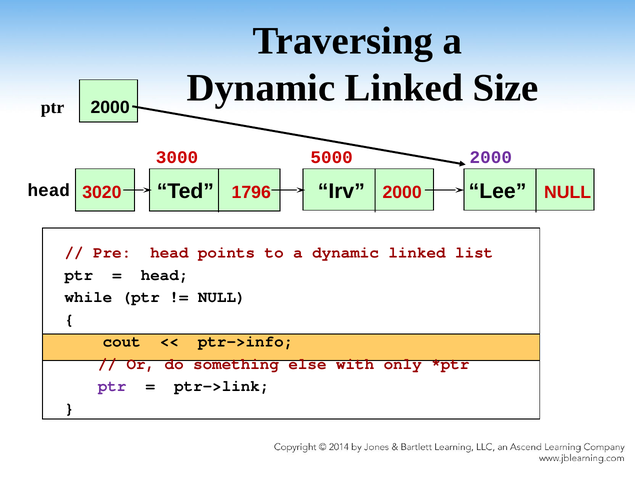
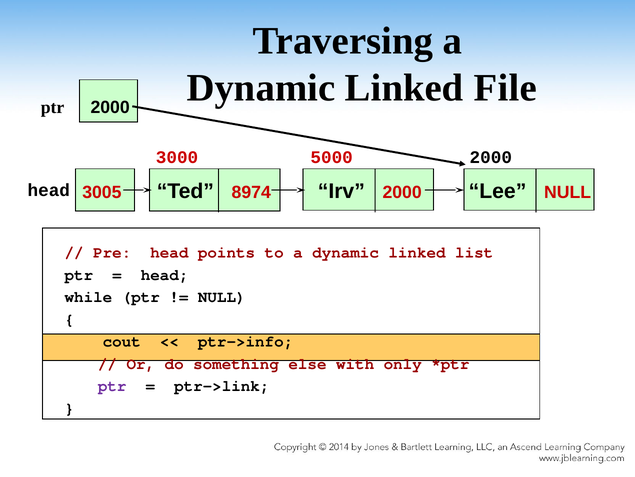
Size: Size -> File (505, 88)
2000 colour: purple -> black (491, 157)
3020: 3020 -> 3005 (102, 192)
1796: 1796 -> 8974 (251, 192)
